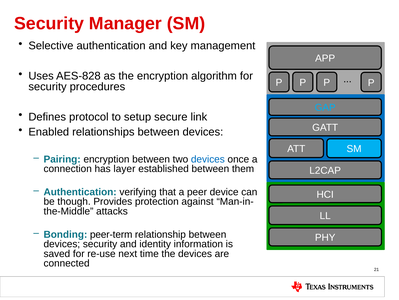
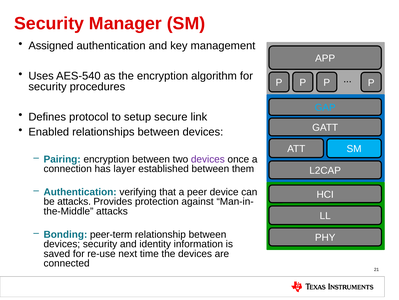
Selective: Selective -> Assigned (51, 46)
AES-828: AES-828 -> AES-540 (78, 76)
devices colour: blue -> purple (208, 159)
be though: though -> attacks (74, 201)
